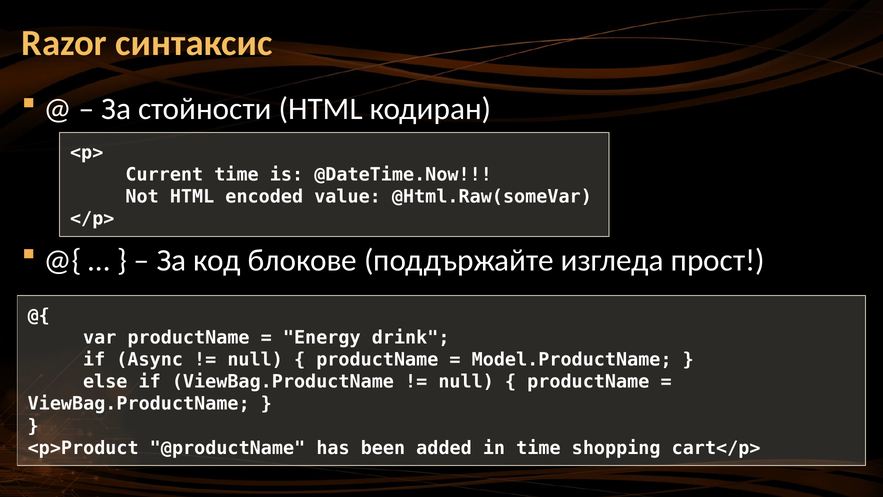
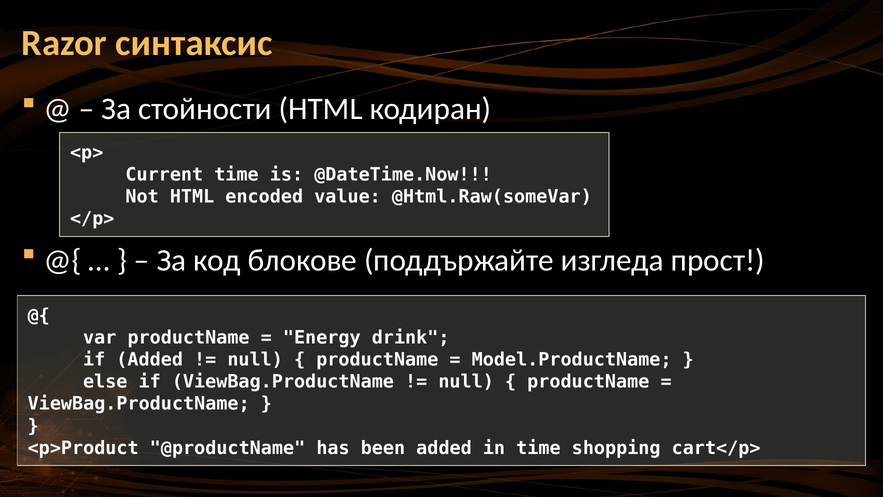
if Async: Async -> Added (150, 360)
